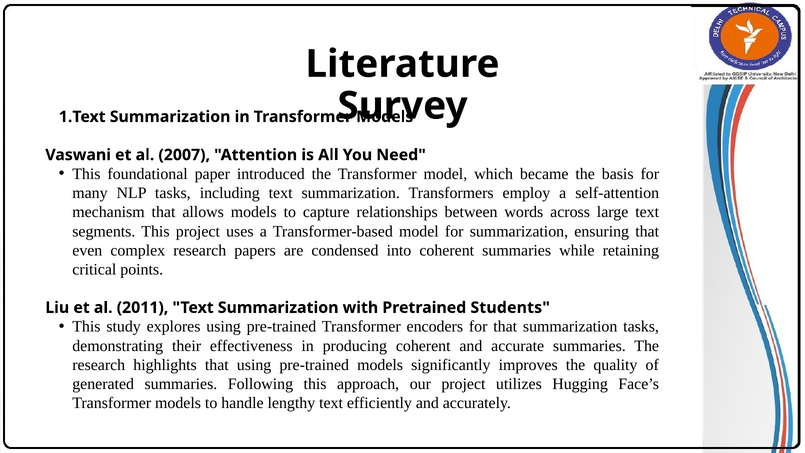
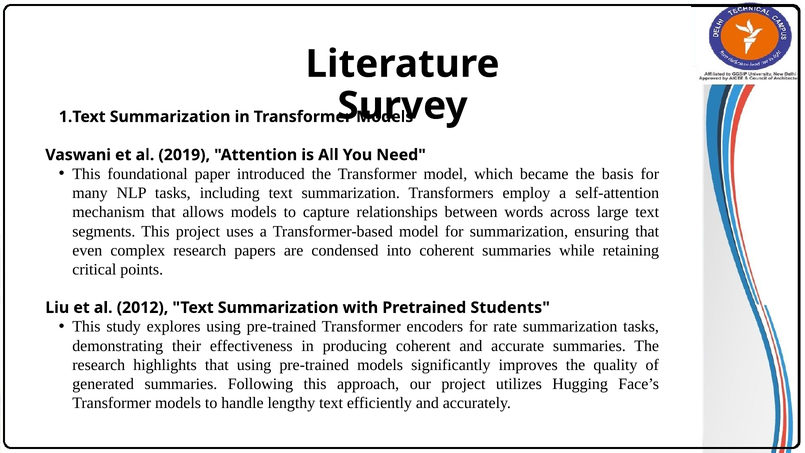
2007: 2007 -> 2019 (184, 155)
2011: 2011 -> 2012 (143, 307)
for that: that -> rate (505, 327)
